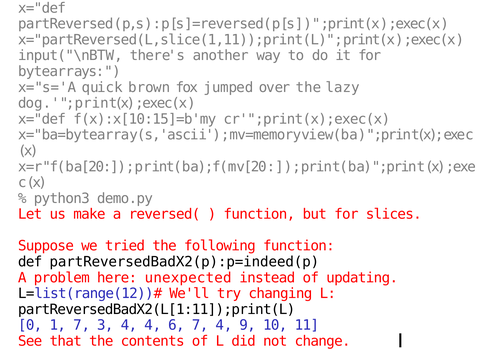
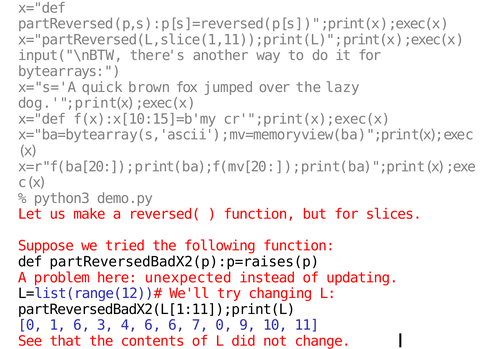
partReversedBadX2(p):p=indeed(p: partReversedBadX2(p):p=indeed(p -> partReversedBadX2(p):p=raises(p (184, 262)
1 7: 7 -> 6 (82, 326)
4 4: 4 -> 6 (153, 326)
7 4: 4 -> 0 (224, 326)
